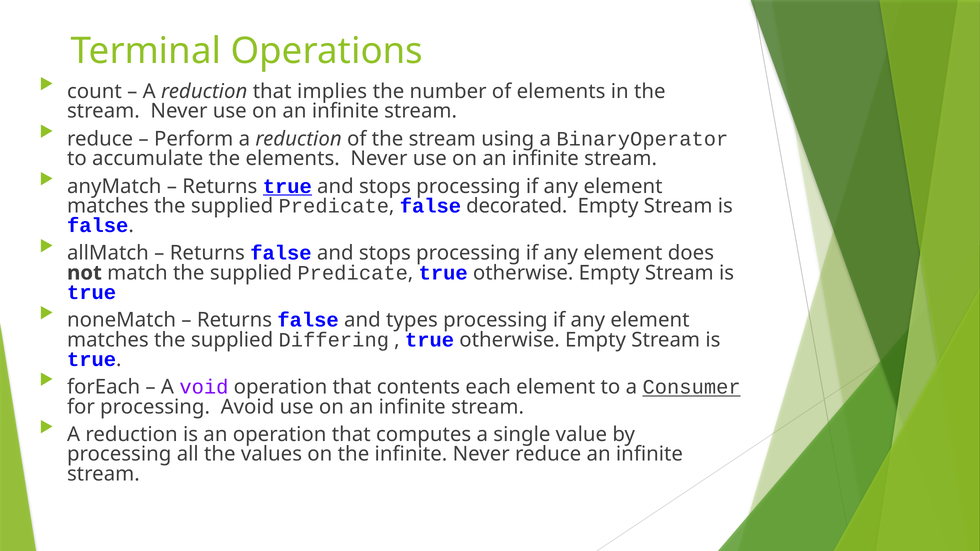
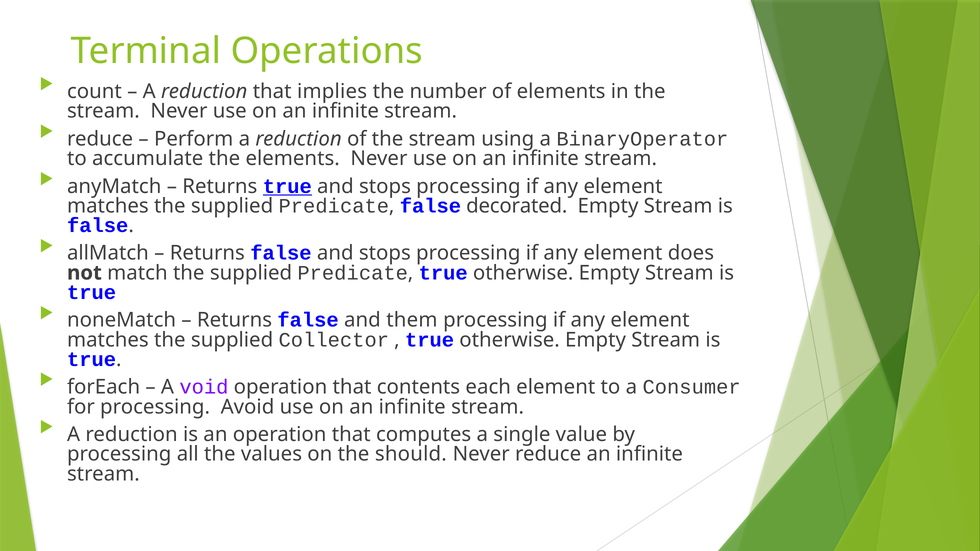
types: types -> them (412, 320)
Differing: Differing -> Collector (334, 340)
Consumer underline: present -> none (692, 387)
the infinite: infinite -> should (411, 454)
